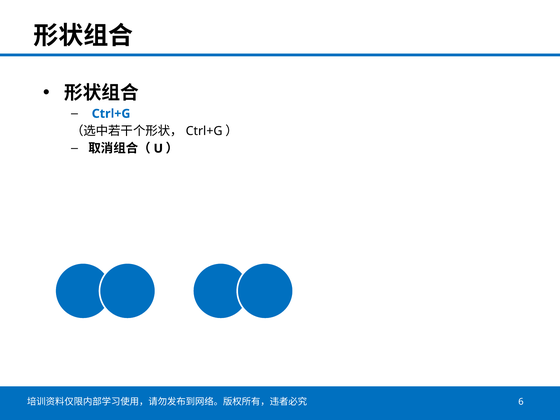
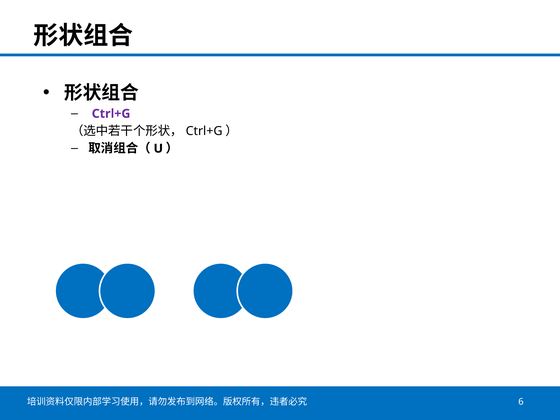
Ctrl+G colour: blue -> purple (111, 114)
